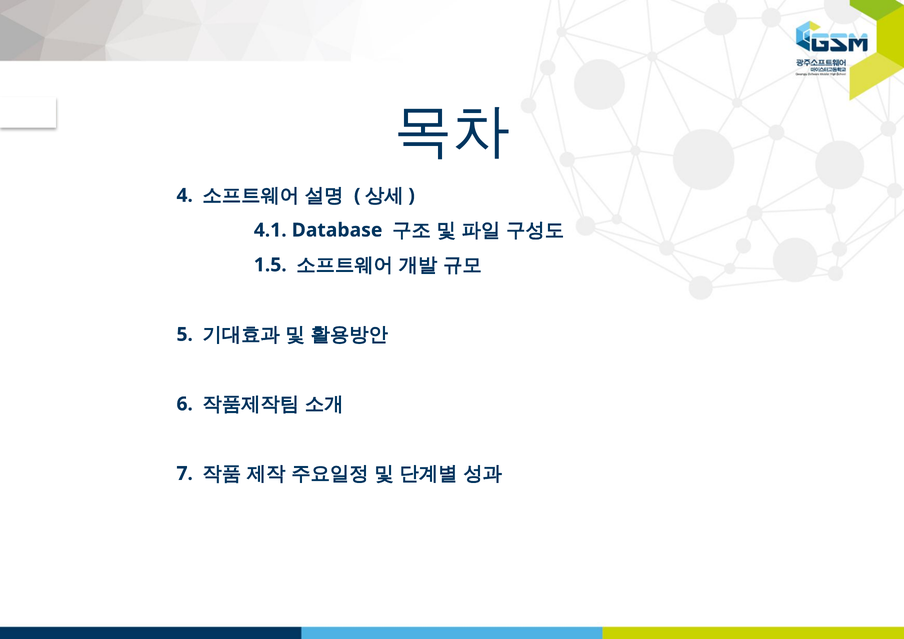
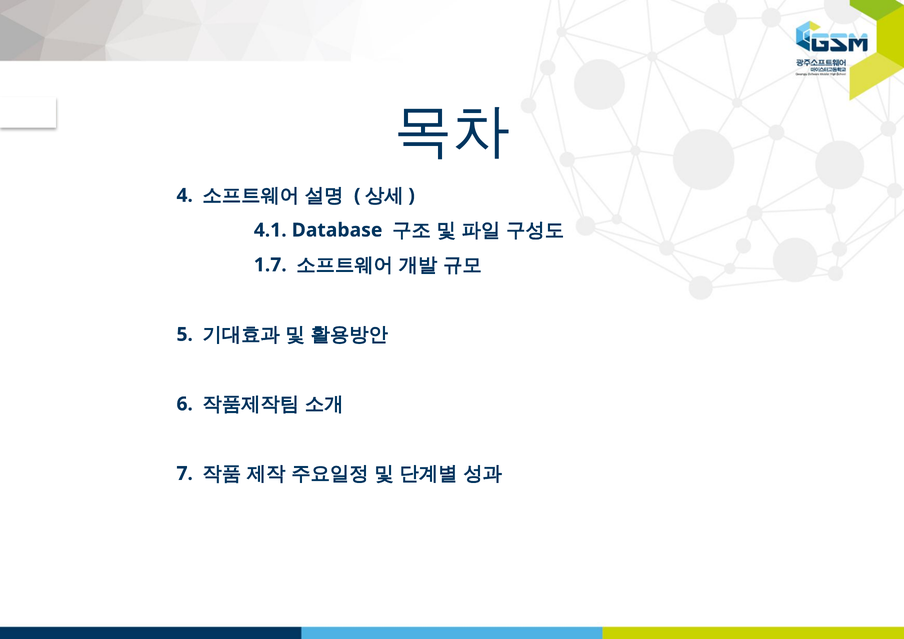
1.5: 1.5 -> 1.7 (270, 265)
